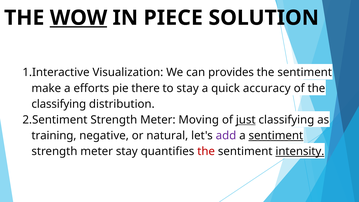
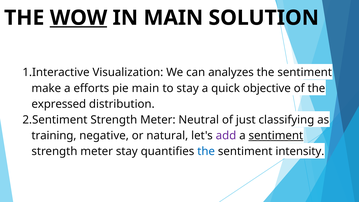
IN PIECE: PIECE -> MAIN (173, 18)
provides: provides -> analyzes (231, 72)
pie there: there -> main (145, 88)
accuracy: accuracy -> objective (267, 88)
classifying: classifying -> expressed (59, 104)
Moving: Moving -> Neutral (199, 120)
just underline: present -> none (246, 120)
the colour: red -> blue (206, 151)
intensity underline: present -> none (300, 151)
